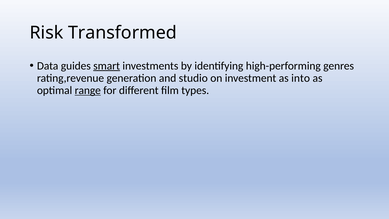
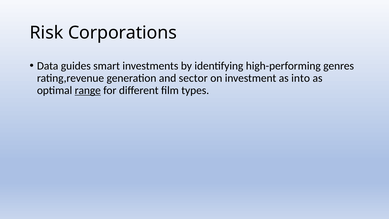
Transformed: Transformed -> Corporations (122, 33)
smart underline: present -> none (107, 66)
studio: studio -> sector (193, 78)
